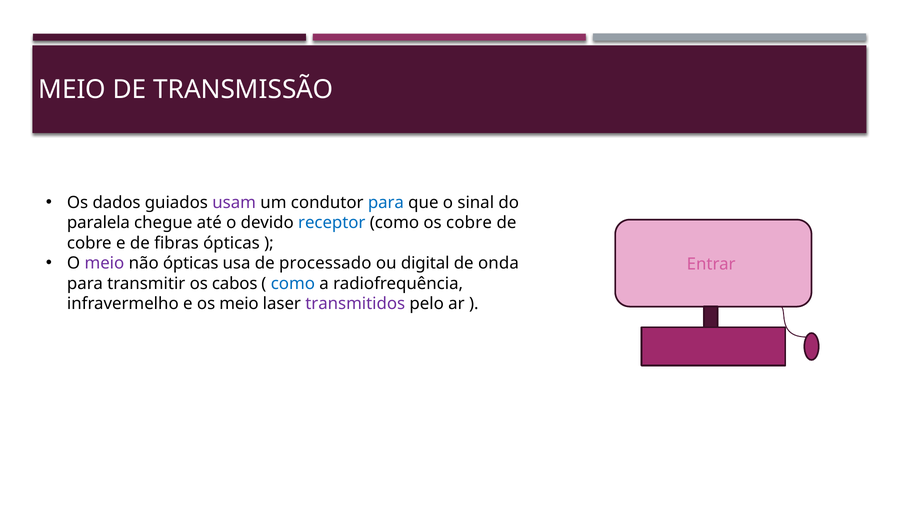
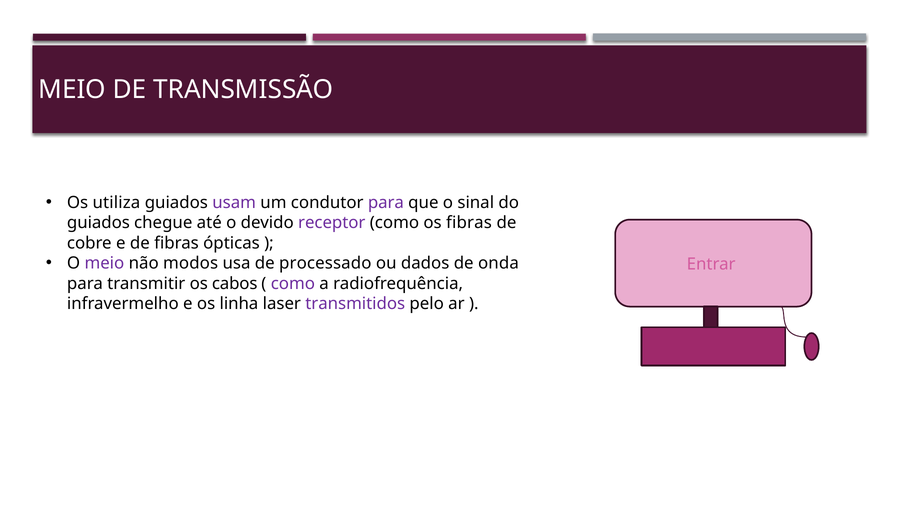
dados: dados -> utiliza (116, 202)
para colour: blue -> purple (386, 202)
paralela: paralela -> guiados (98, 223)
receptor colour: blue -> purple (332, 223)
os cobre: cobre -> fibras (469, 223)
não ópticas: ópticas -> modos (191, 263)
digital: digital -> dados (425, 263)
como colour: blue -> purple (293, 283)
os meio: meio -> linha (239, 304)
